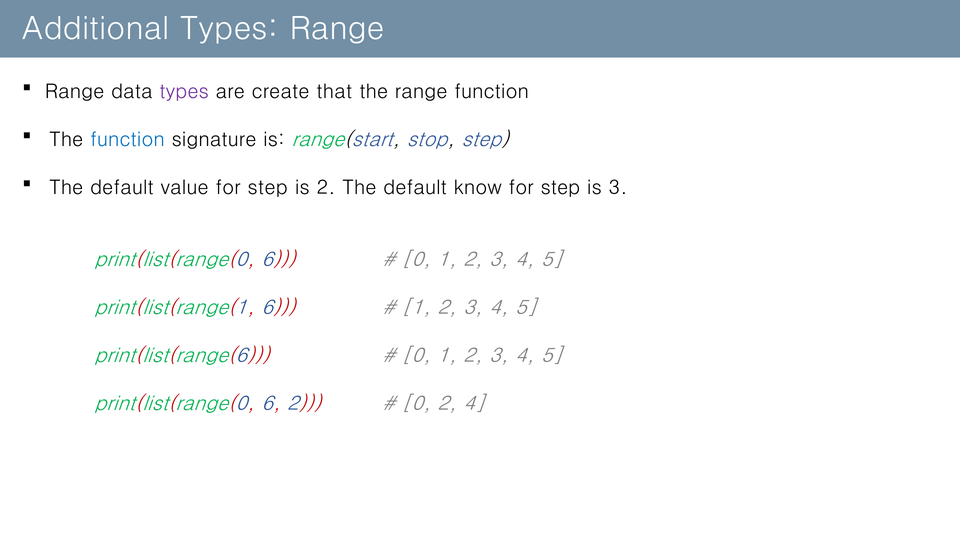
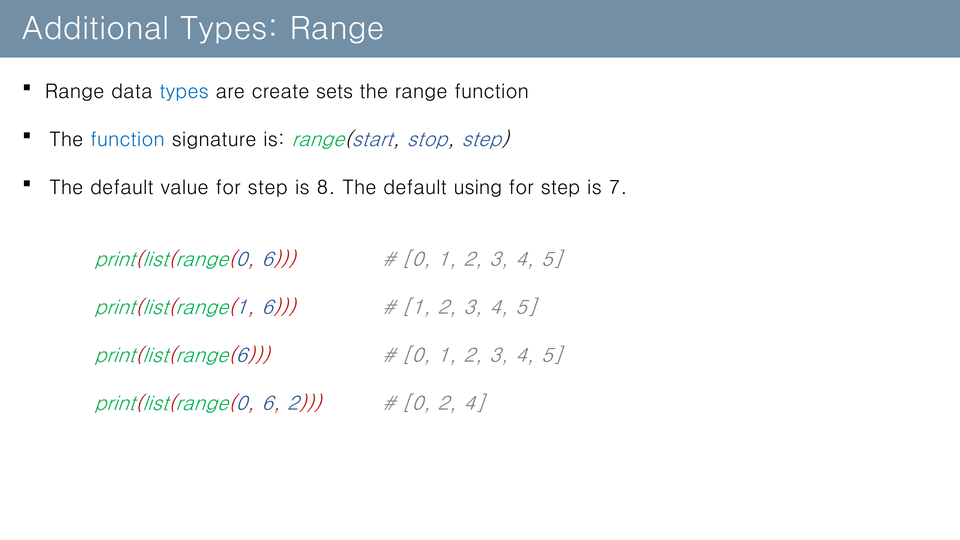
types colour: purple -> blue (184, 92)
that: that -> sets (335, 92)
is 2: 2 -> 8 (326, 188)
know: know -> using (478, 188)
is 3: 3 -> 7 (618, 188)
